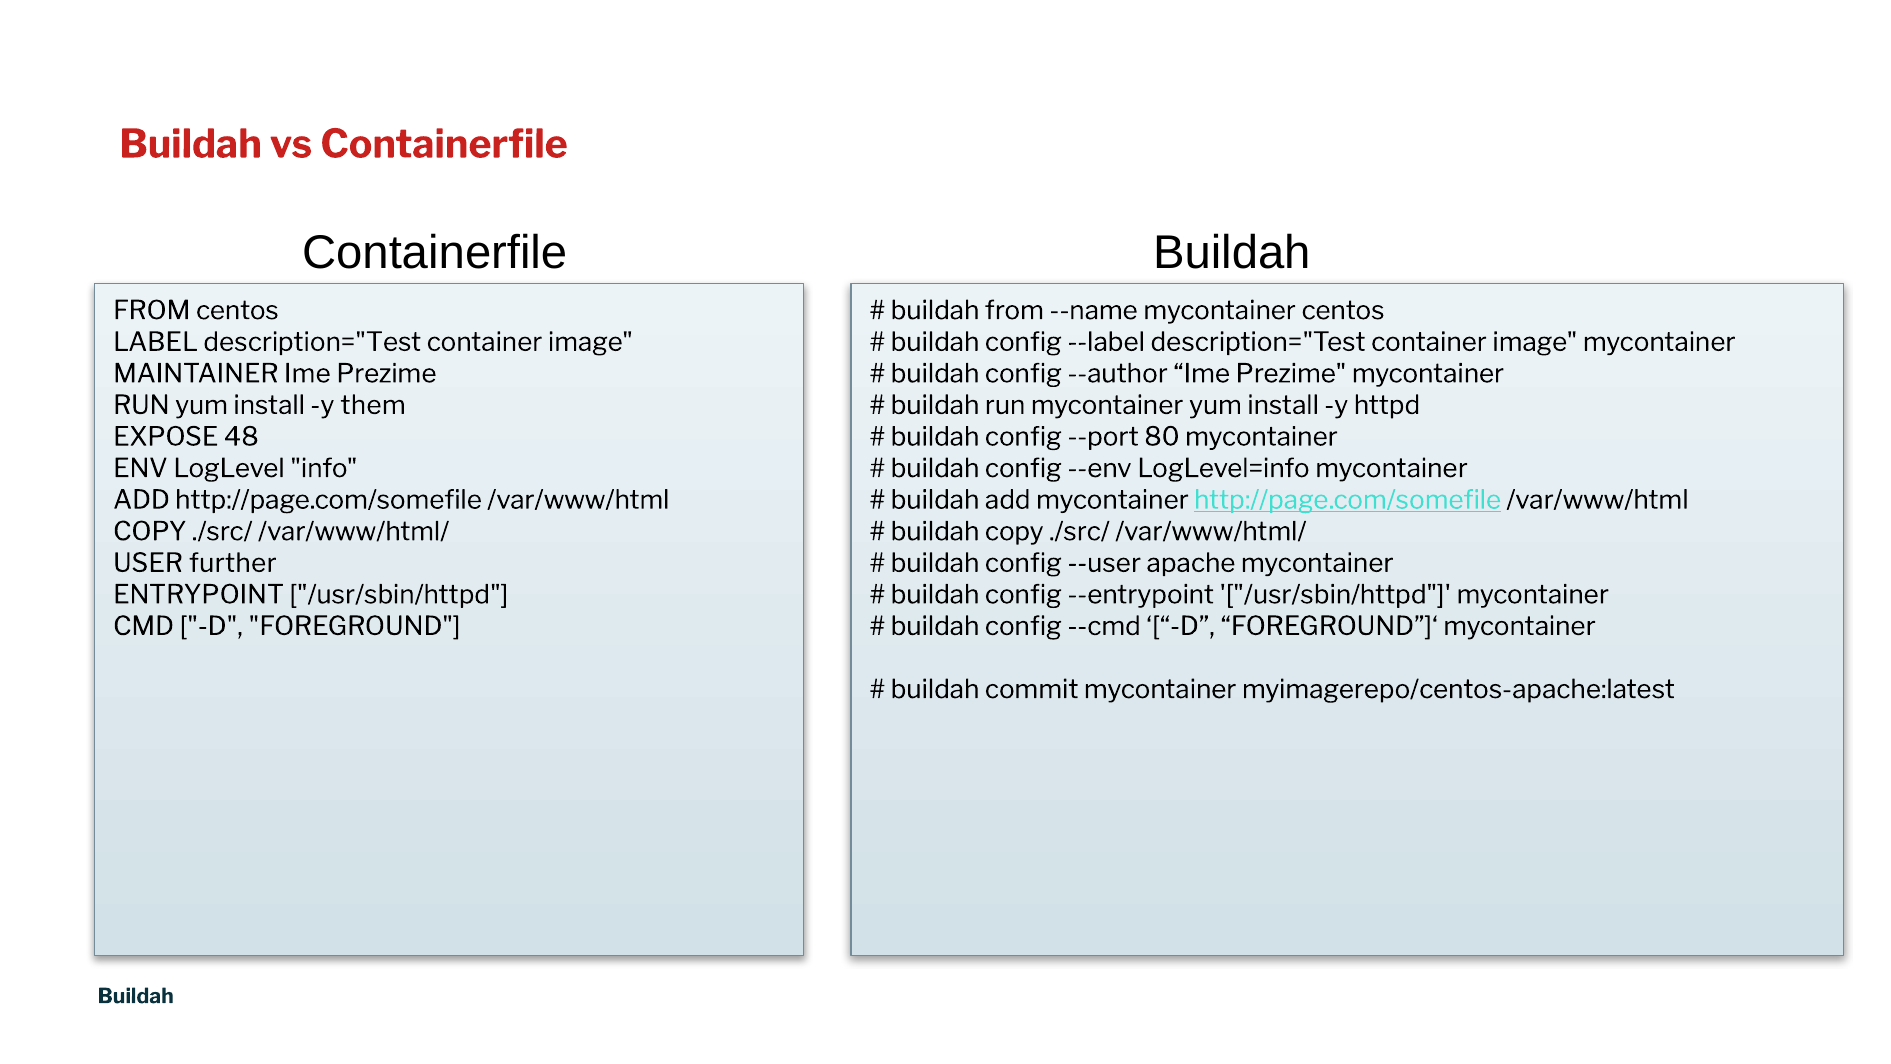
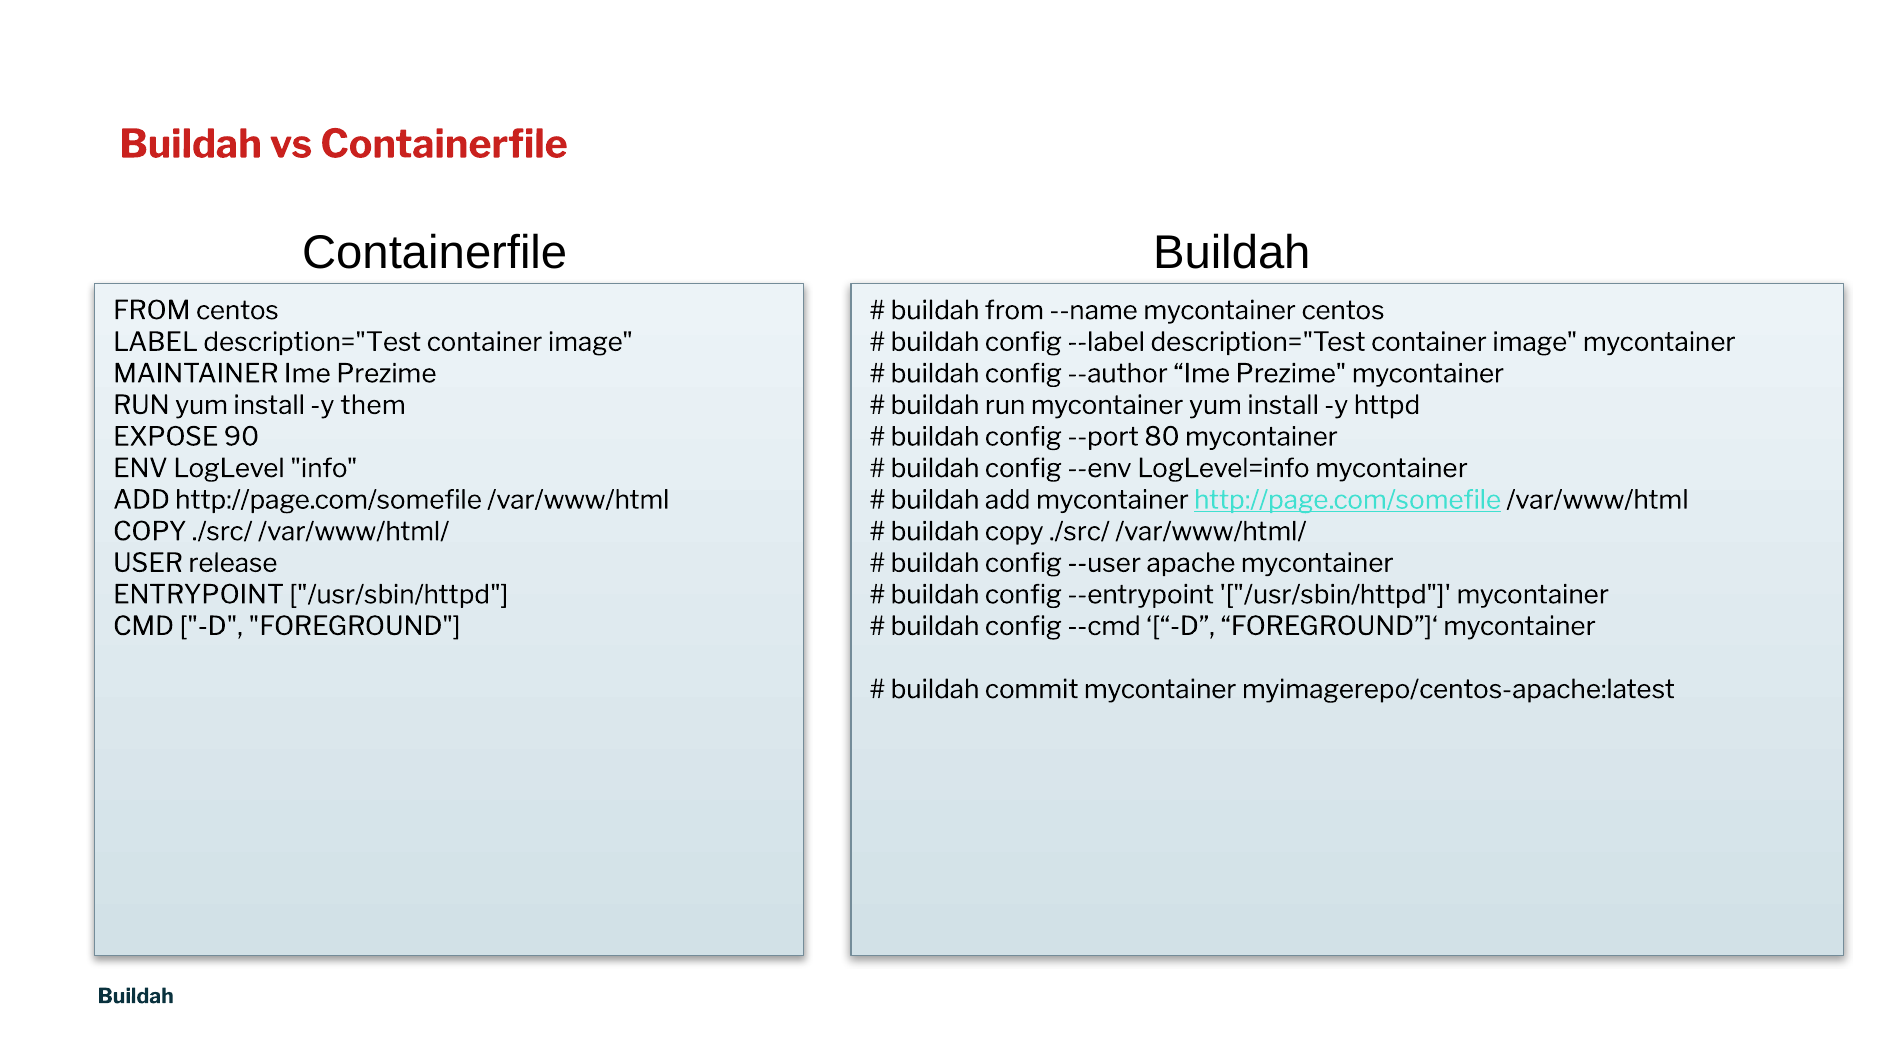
48: 48 -> 90 (241, 437)
further: further -> release (233, 563)
